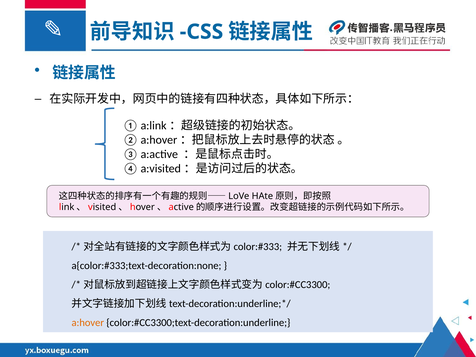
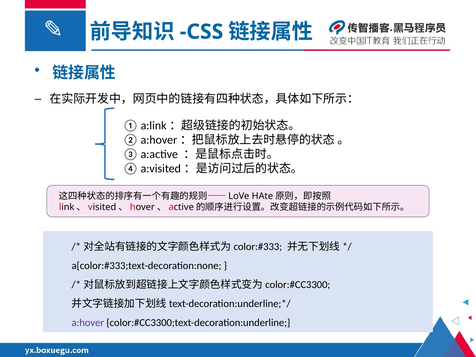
a:hover colour: orange -> purple (88, 323)
